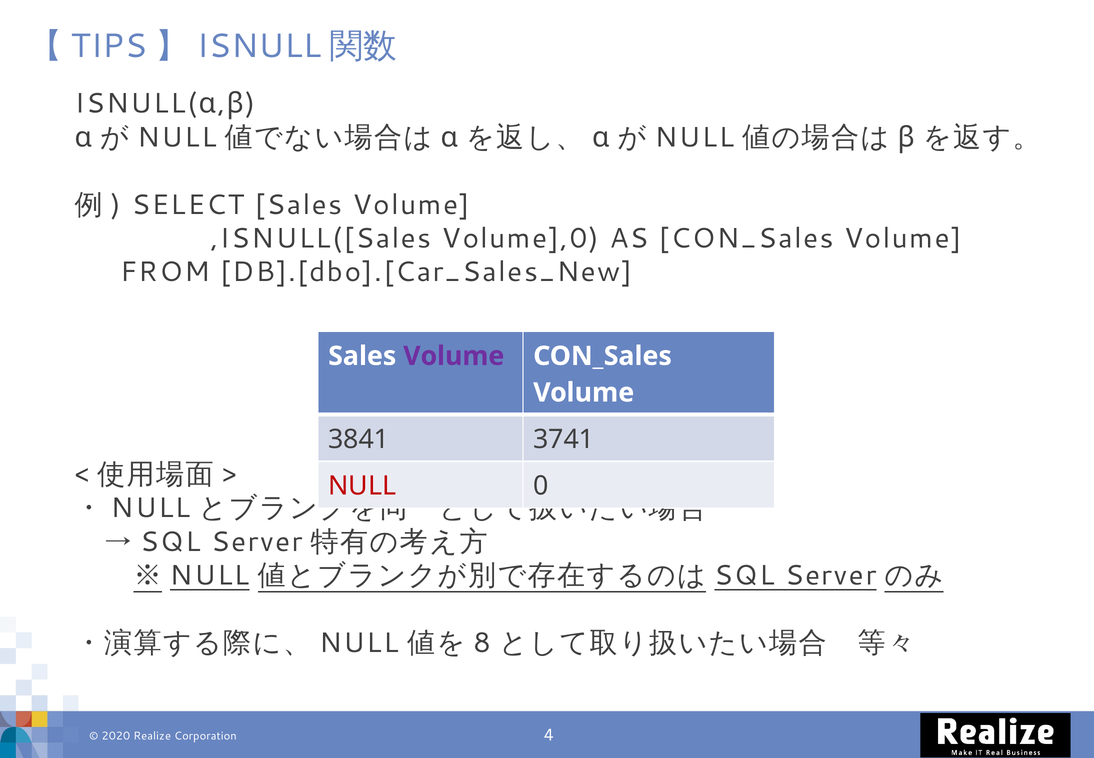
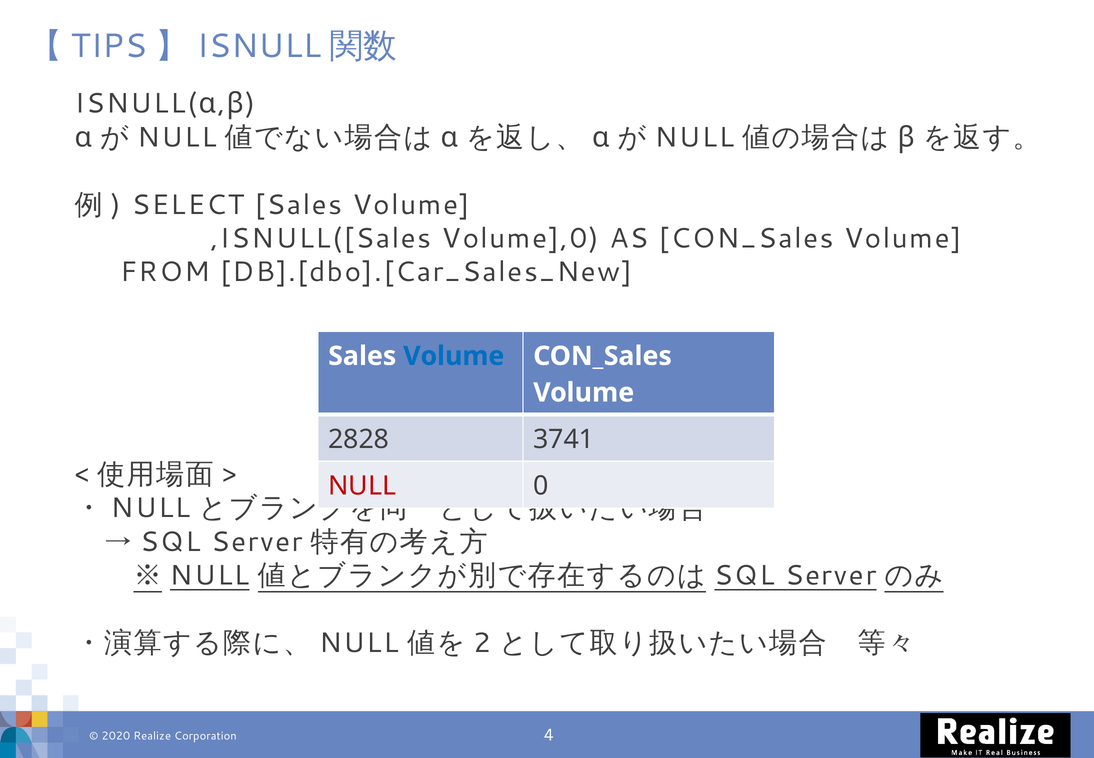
Volume colour: purple -> blue (454, 356)
3841: 3841 -> 2828 (359, 439)
8: 8 -> 2 (482, 642)
